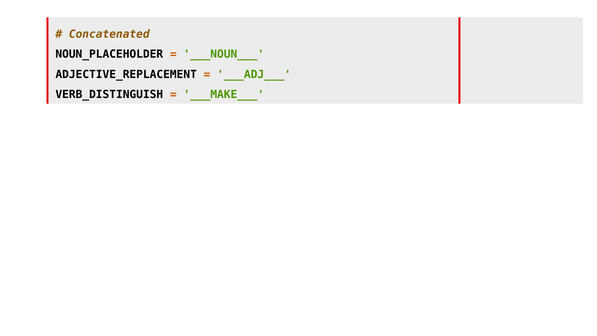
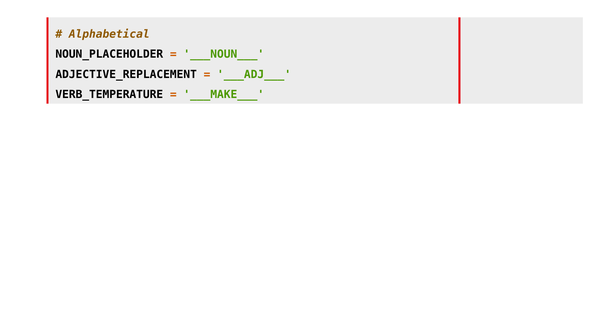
Concatenated: Concatenated -> Alphabetical (109, 34)
VERB_DISTINGUISH: VERB_DISTINGUISH -> VERB_TEMPERATURE (109, 94)
